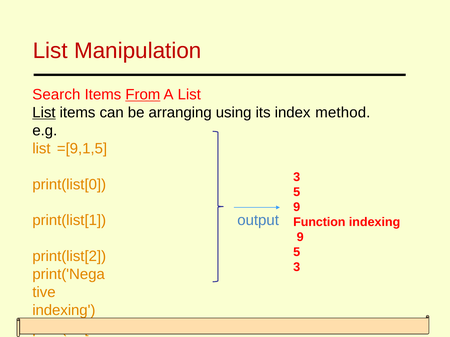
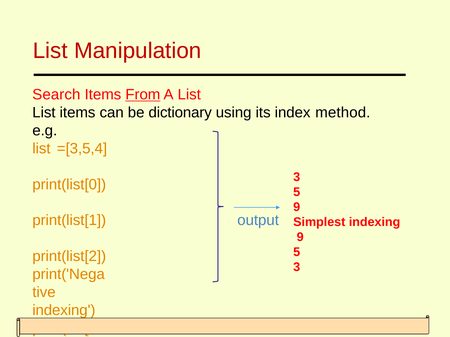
List underline: present -> none (44, 113)
arranging: arranging -> dictionary (180, 113)
=[9,1,5: =[9,1,5 -> =[3,5,4 (82, 149)
Function: Function -> Simplest (319, 222)
